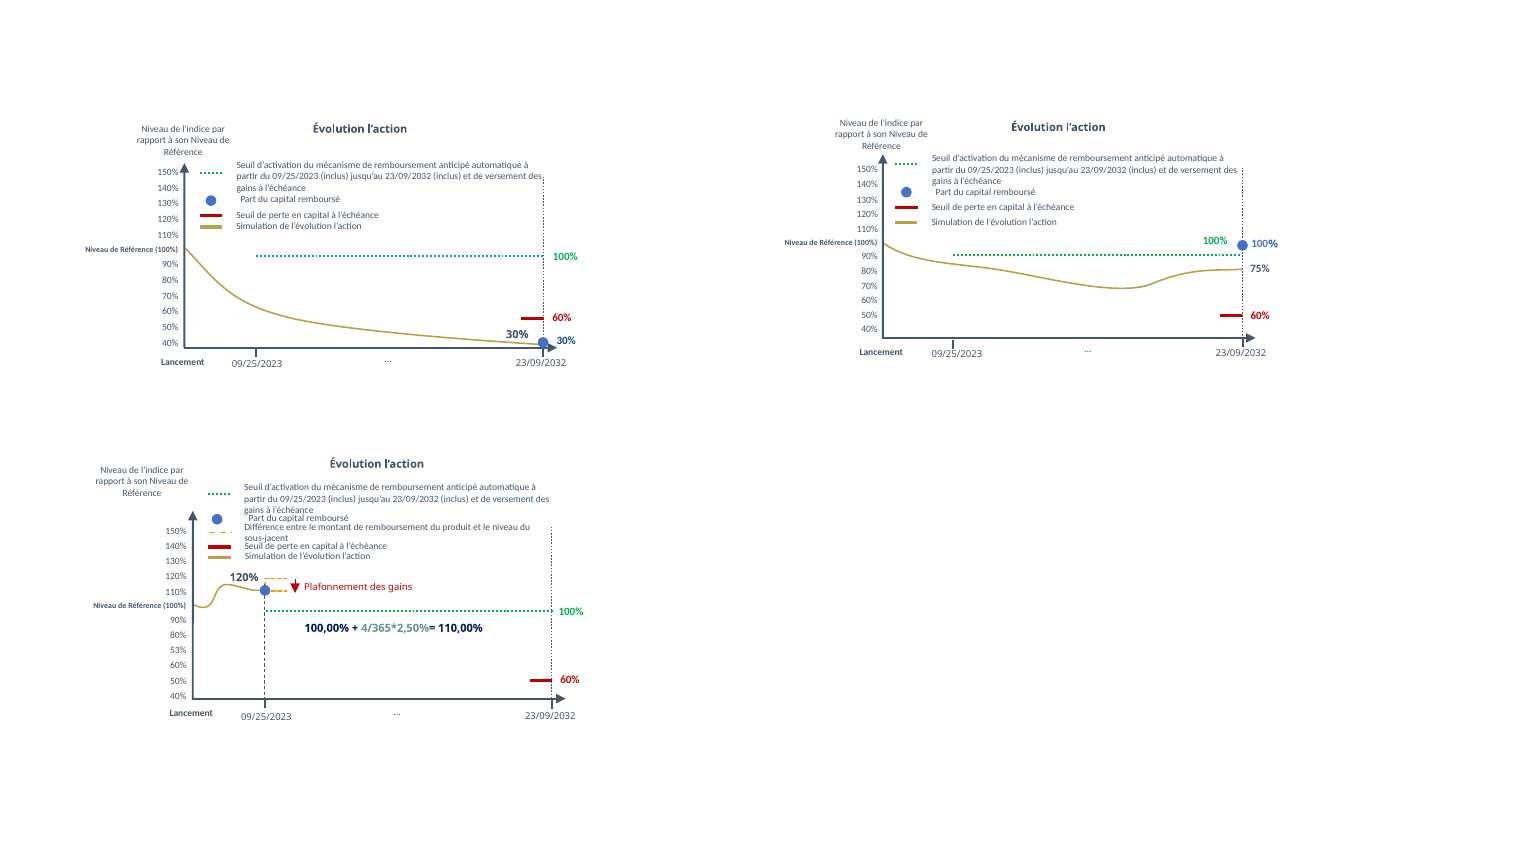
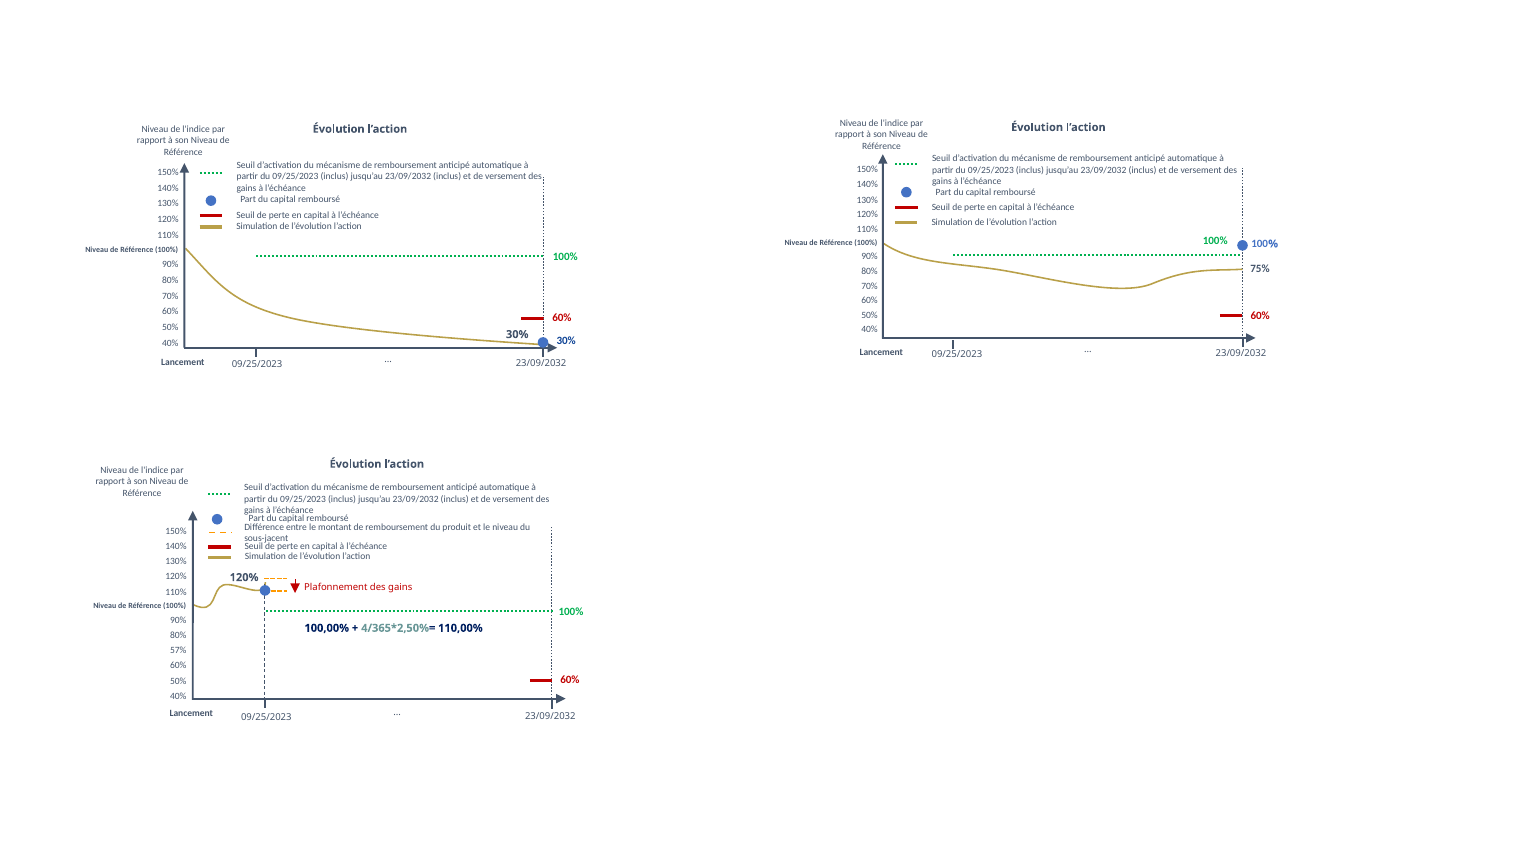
53%: 53% -> 57% (178, 650)
